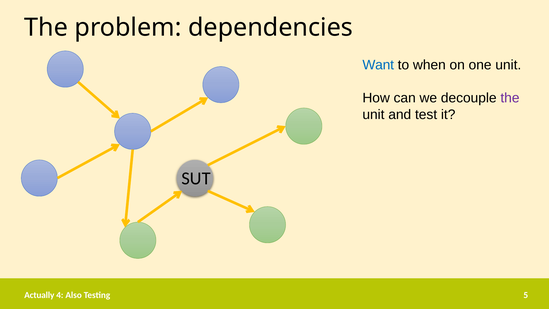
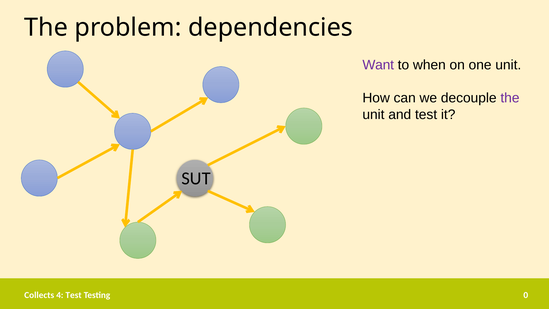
Want colour: blue -> purple (378, 65)
Actually: Actually -> Collects (39, 295)
4 Also: Also -> Test (74, 295)
5: 5 -> 0 (526, 295)
